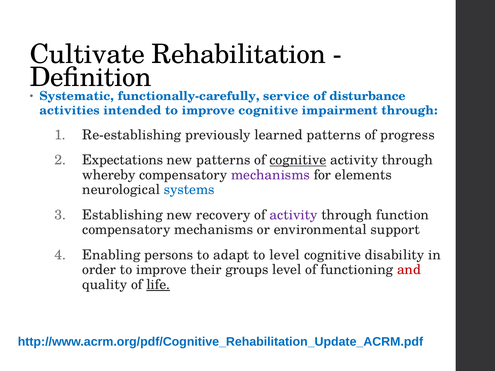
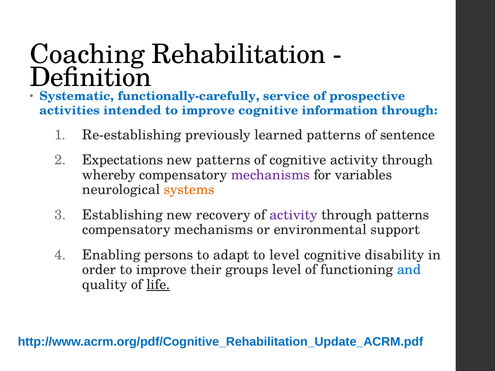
Cultivate: Cultivate -> Coaching (87, 54)
disturbance: disturbance -> prospective (367, 96)
impairment: impairment -> information (340, 110)
progress: progress -> sentence (407, 135)
cognitive underline: present -> none (298, 160)
elements: elements -> variables (363, 175)
systems colour: blue -> orange (189, 190)
through function: function -> patterns (403, 215)
and colour: red -> blue (409, 270)
